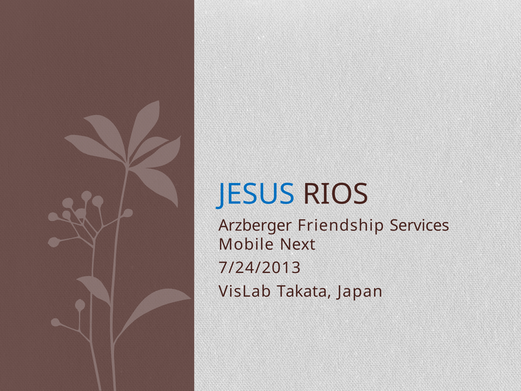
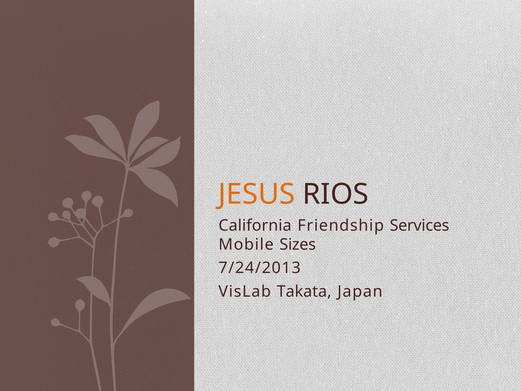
JESUS colour: blue -> orange (257, 194)
Arzberger: Arzberger -> California (255, 225)
Next: Next -> Sizes (298, 244)
